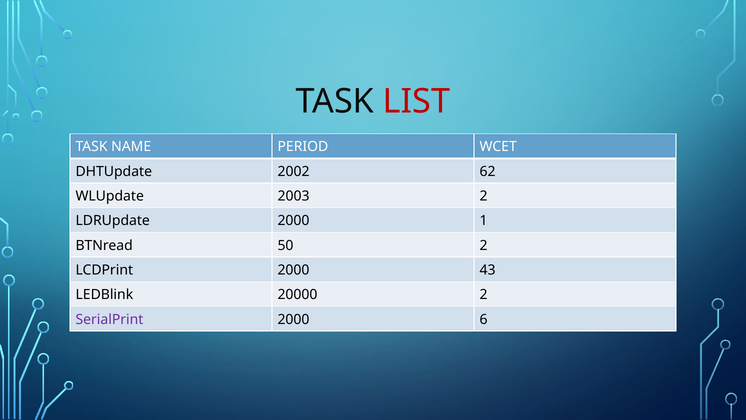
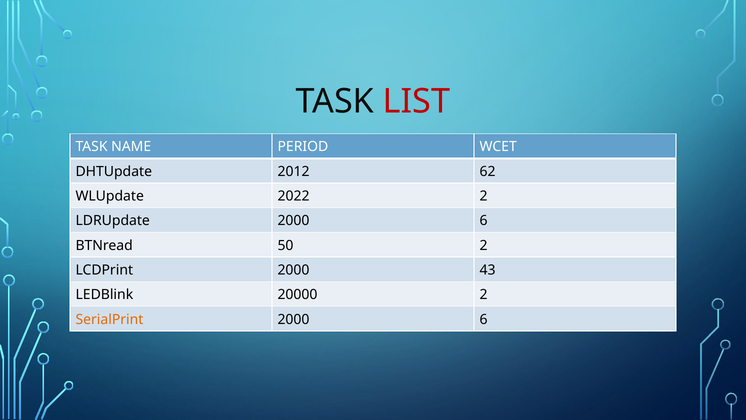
2002: 2002 -> 2012 (294, 171)
2003: 2003 -> 2022 (294, 196)
LDRUpdate 2000 1: 1 -> 6 (484, 221)
SerialPrint colour: purple -> orange (109, 319)
